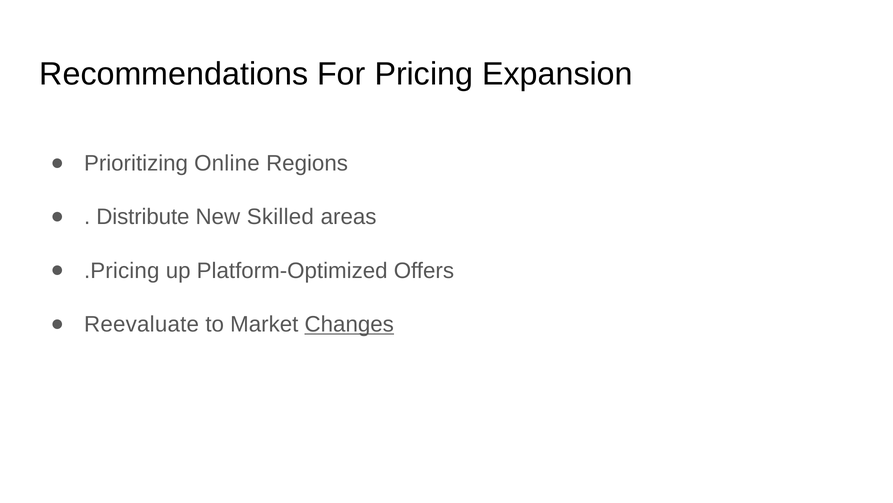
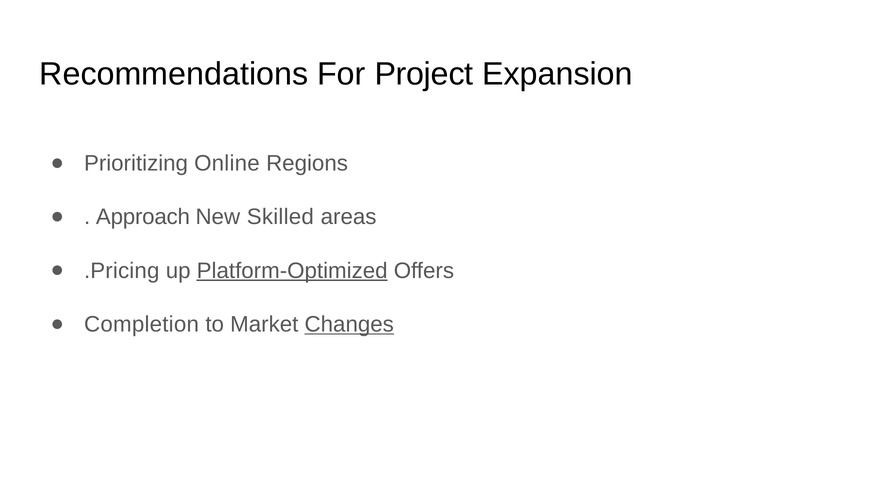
Pricing: Pricing -> Project (424, 74)
Distribute: Distribute -> Approach (143, 217)
Platform-Optimized underline: none -> present (292, 270)
Reevaluate: Reevaluate -> Completion (142, 324)
